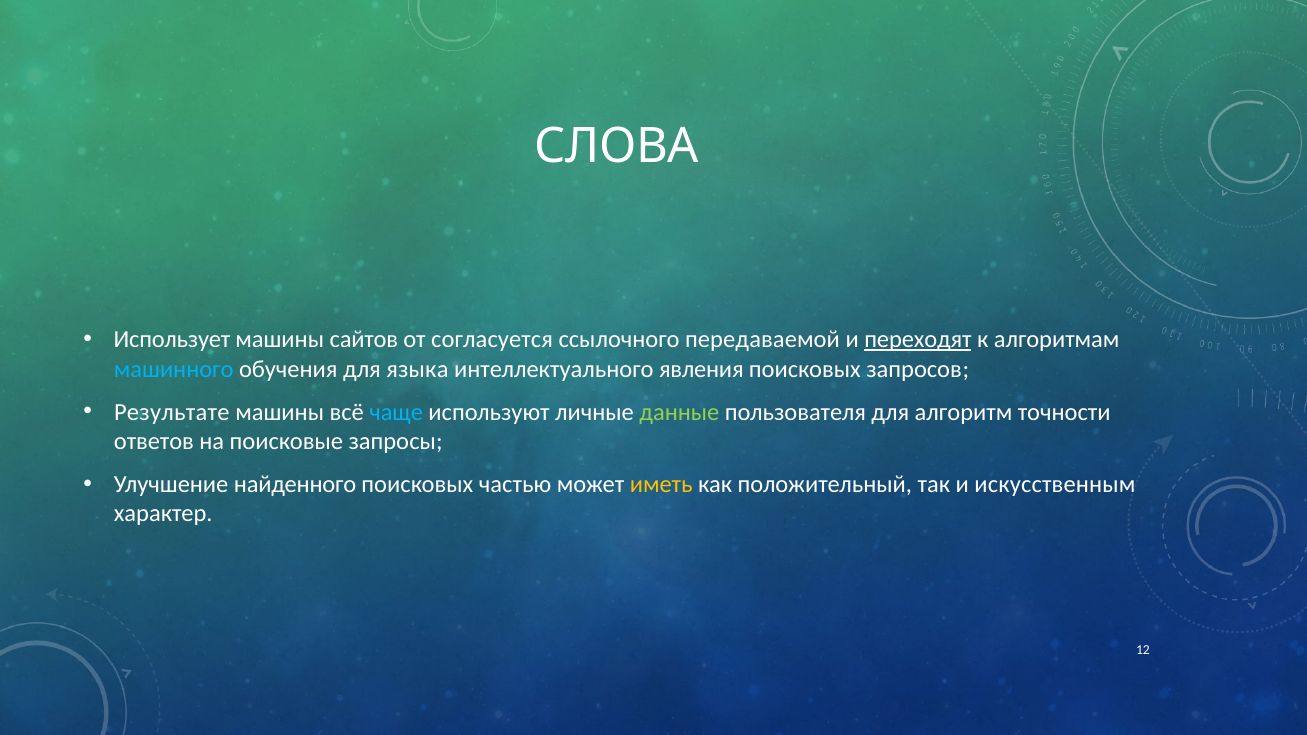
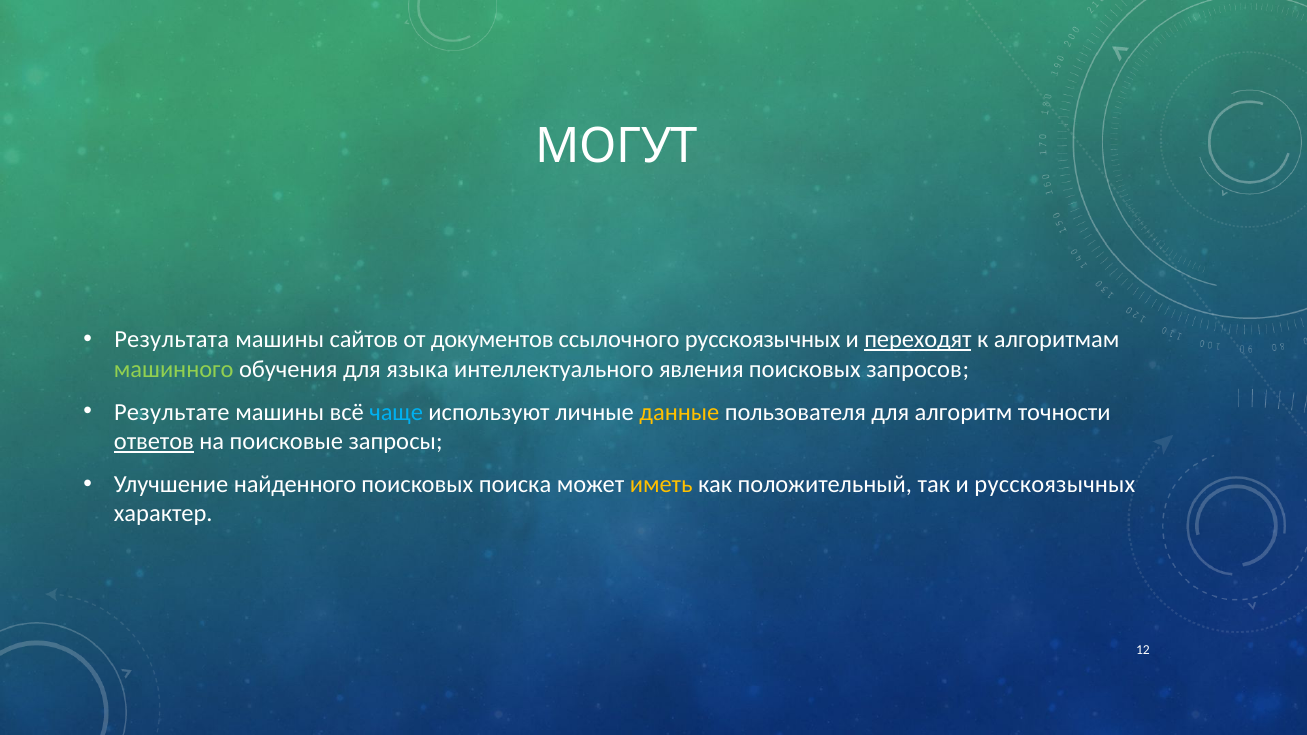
СЛОВА: СЛОВА -> МОГУТ (617, 147)
Использует: Использует -> Результата (172, 340)
согласуется: согласуется -> документов (492, 340)
ссылочного передаваемой: передаваемой -> русскоязычных (763, 340)
машинного colour: light blue -> light green (174, 369)
данные colour: light green -> yellow (679, 412)
ответов underline: none -> present (154, 442)
частью: частью -> поиска (515, 485)
и искусственным: искусственным -> русскоязычных (1055, 485)
